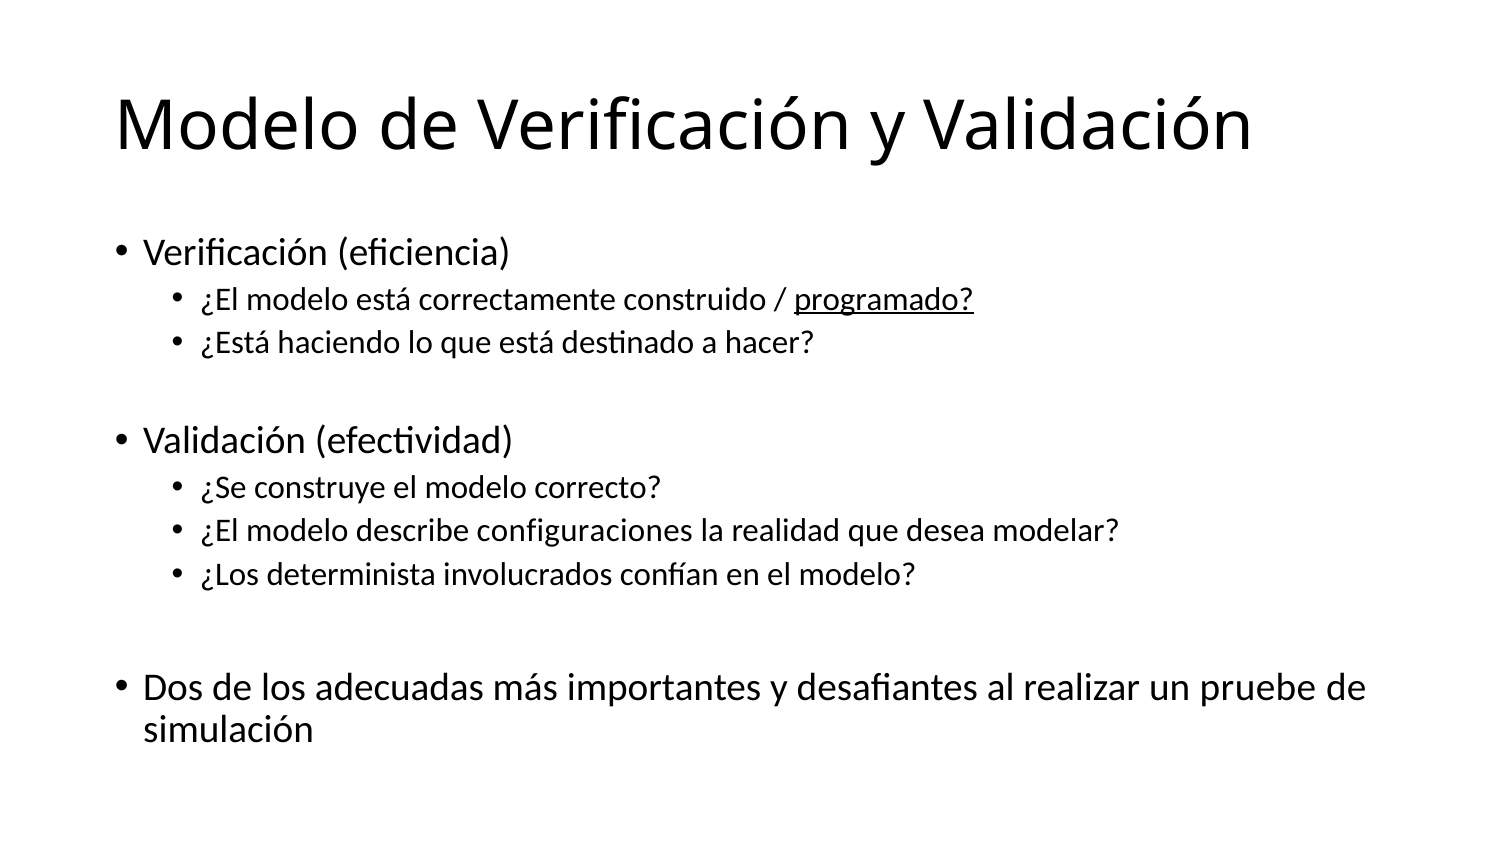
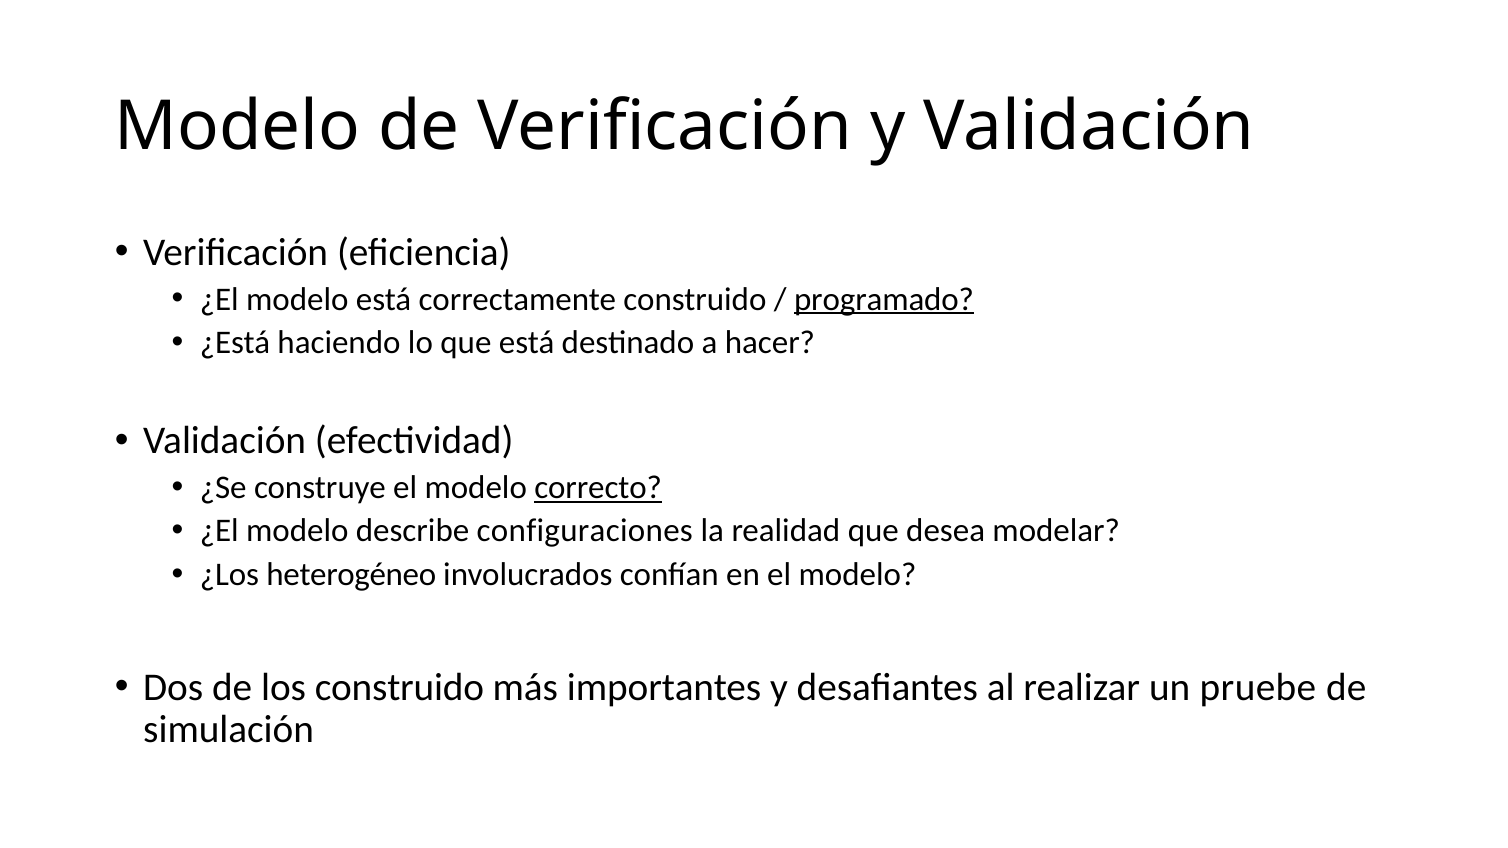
correcto underline: none -> present (598, 488)
determinista: determinista -> heterogéneo (351, 575)
los adecuadas: adecuadas -> construido (399, 687)
